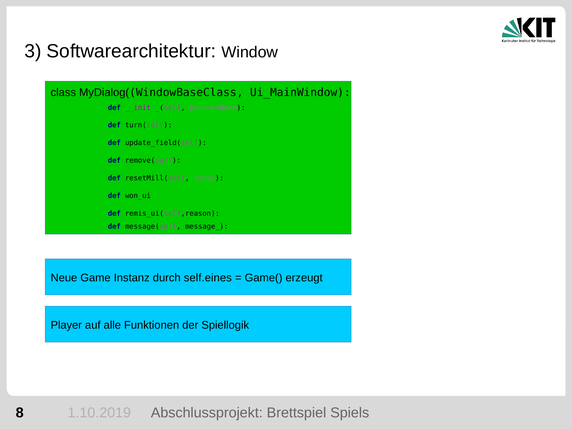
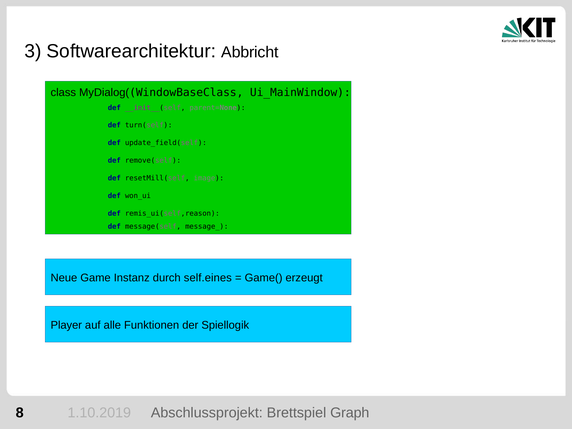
Window: Window -> Abbricht (250, 52)
Spiels: Spiels -> Graph (350, 413)
